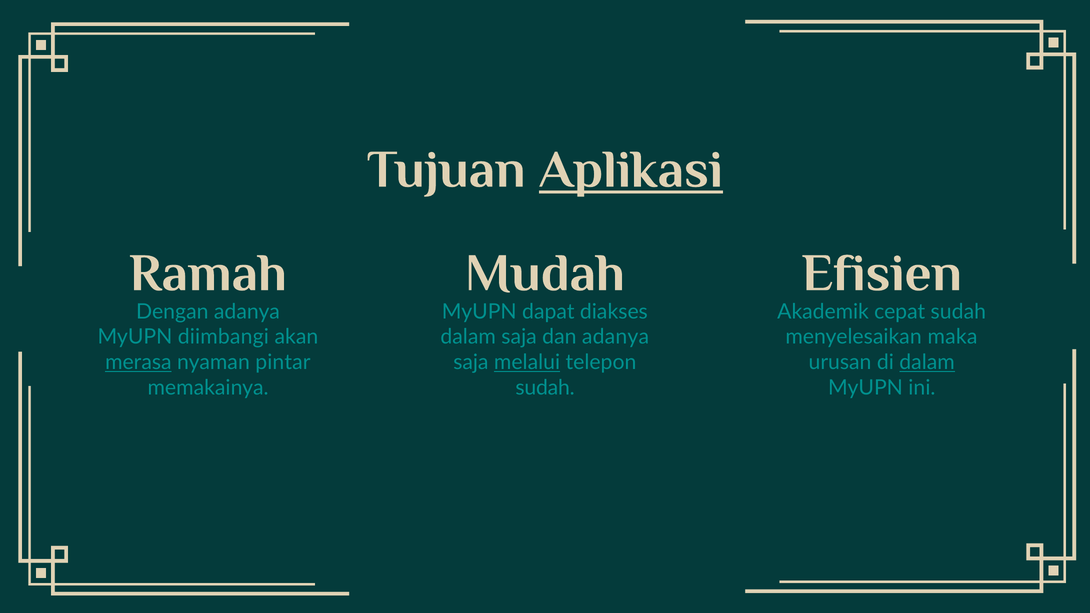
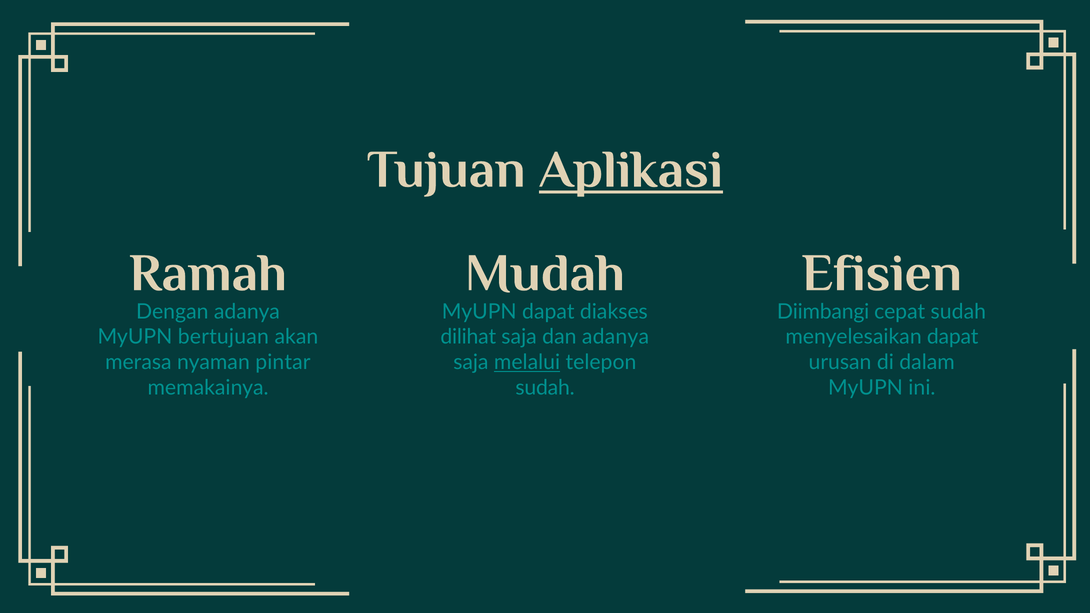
Akademik: Akademik -> Diimbangi (823, 312)
diimbangi: diimbangi -> bertujuan (223, 337)
dalam: dalam -> dilihat (468, 337)
menyelesaikan maka: maka -> dapat (953, 337)
merasa underline: present -> none (138, 362)
dalam underline: present -> none (927, 362)
